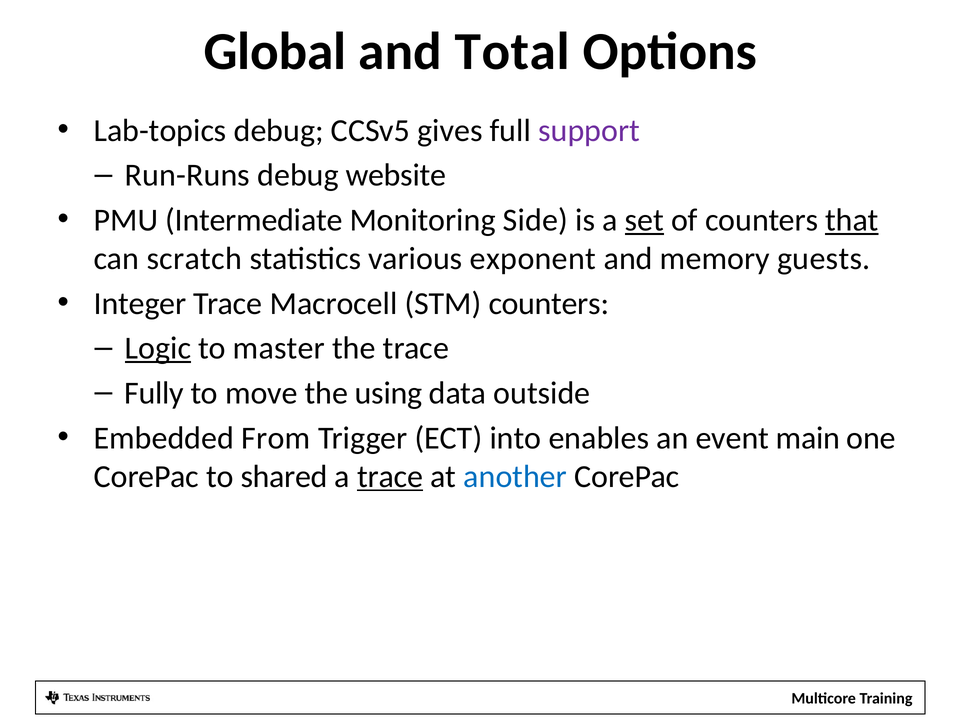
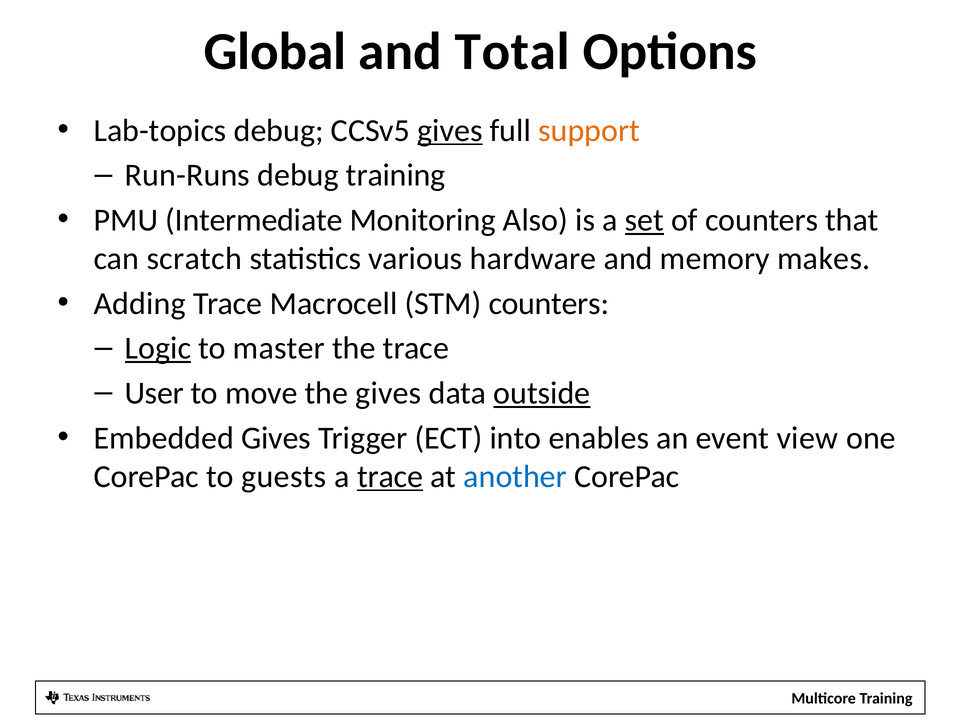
gives underline: none -> present (450, 130)
support colour: purple -> orange (589, 130)
debug website: website -> training (396, 175)
Side: Side -> Also (535, 220)
that underline: present -> none (852, 220)
exponent: exponent -> hardware (533, 259)
guests: guests -> makes (824, 259)
Integer: Integer -> Adding (140, 303)
Fully: Fully -> User (154, 393)
the using: using -> gives (388, 393)
outside underline: none -> present (542, 393)
Embedded From: From -> Gives (276, 438)
main: main -> view (807, 438)
shared: shared -> guests (284, 476)
